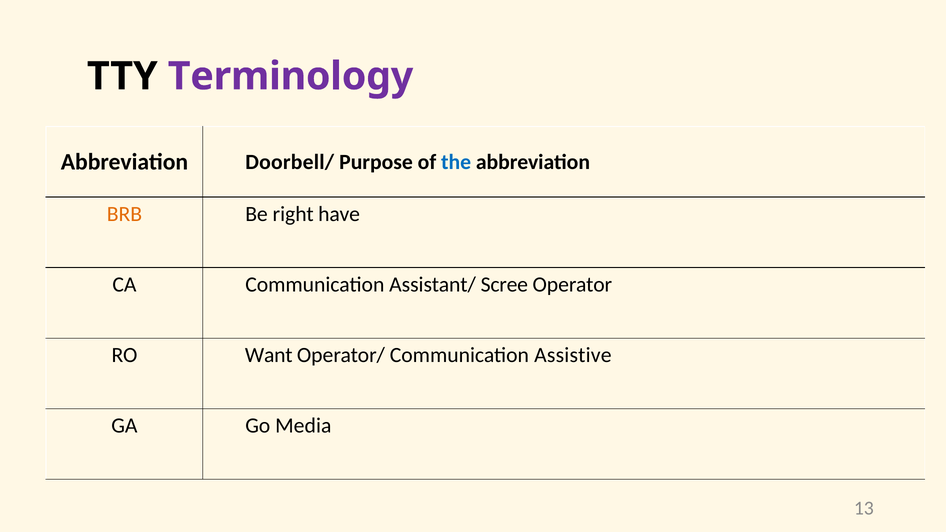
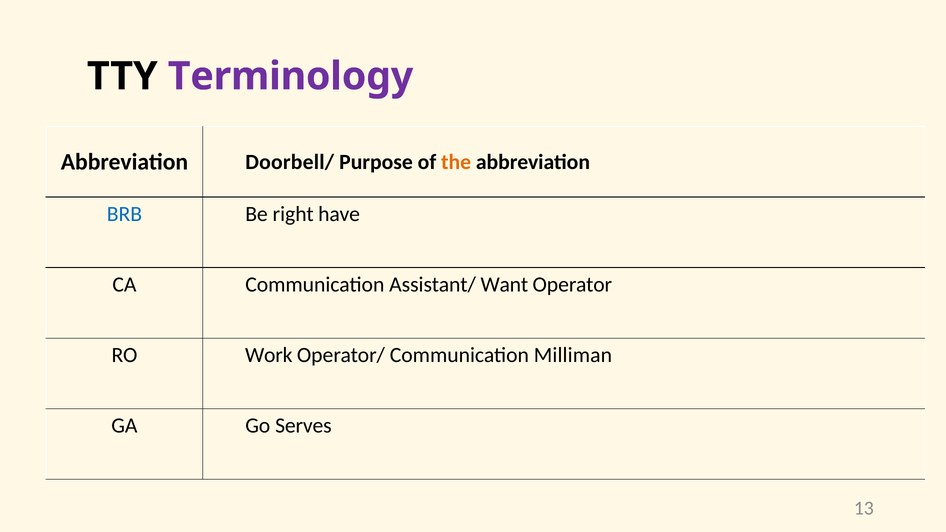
the colour: blue -> orange (456, 162)
BRB colour: orange -> blue (124, 214)
Scree: Scree -> Want (504, 285)
Want: Want -> Work (269, 355)
Assistive: Assistive -> Milliman (573, 355)
Media: Media -> Serves (303, 426)
